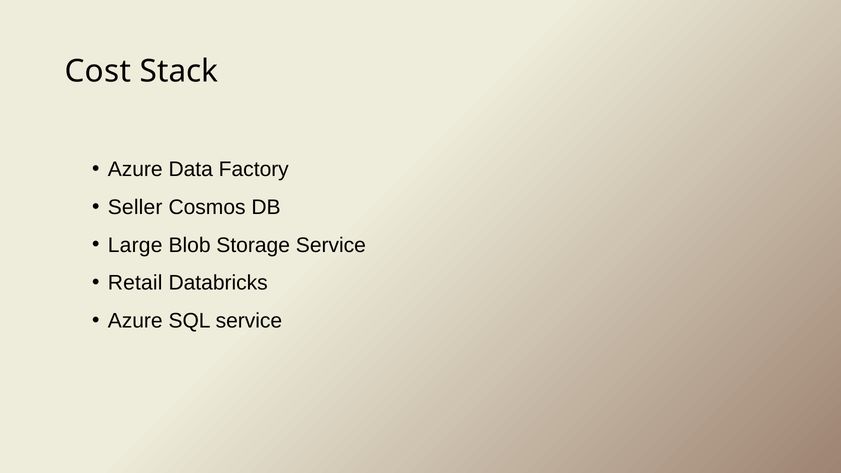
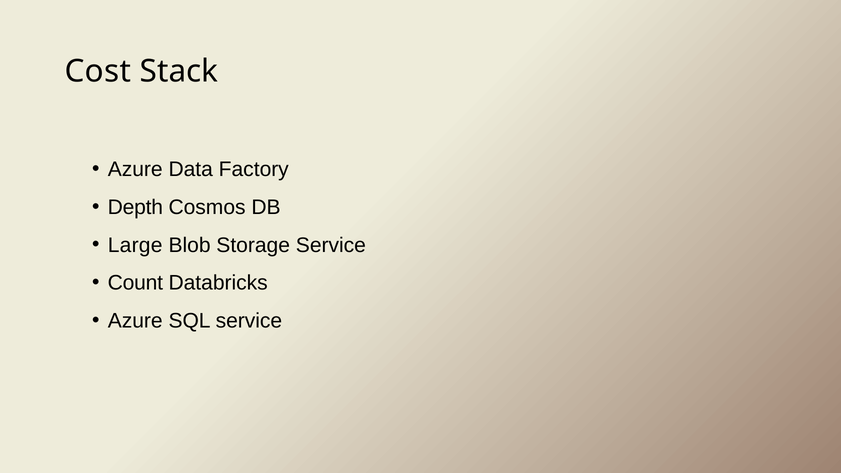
Seller: Seller -> Depth (135, 207)
Retail: Retail -> Count (135, 283)
